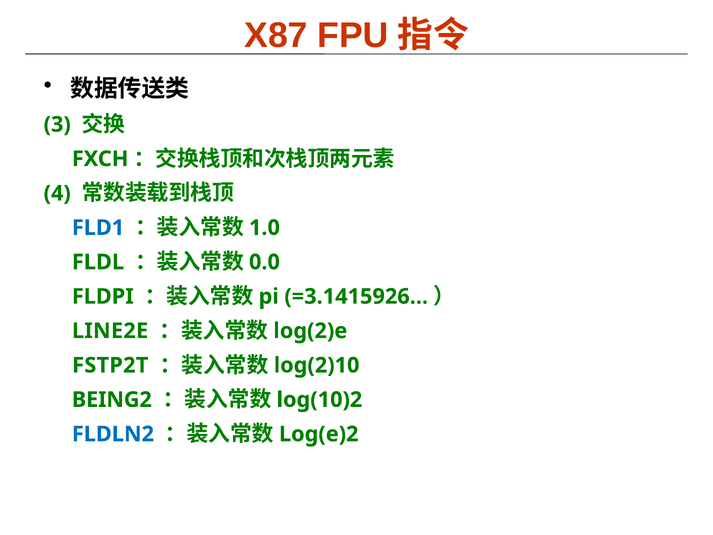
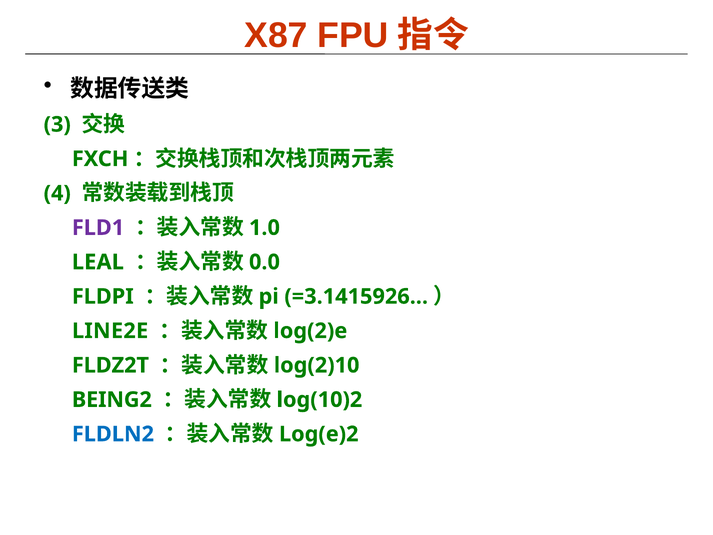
FLD1 colour: blue -> purple (98, 228)
FLDL: FLDL -> LEAL (98, 262)
FSTP2T: FSTP2T -> FLDZ2T (110, 365)
